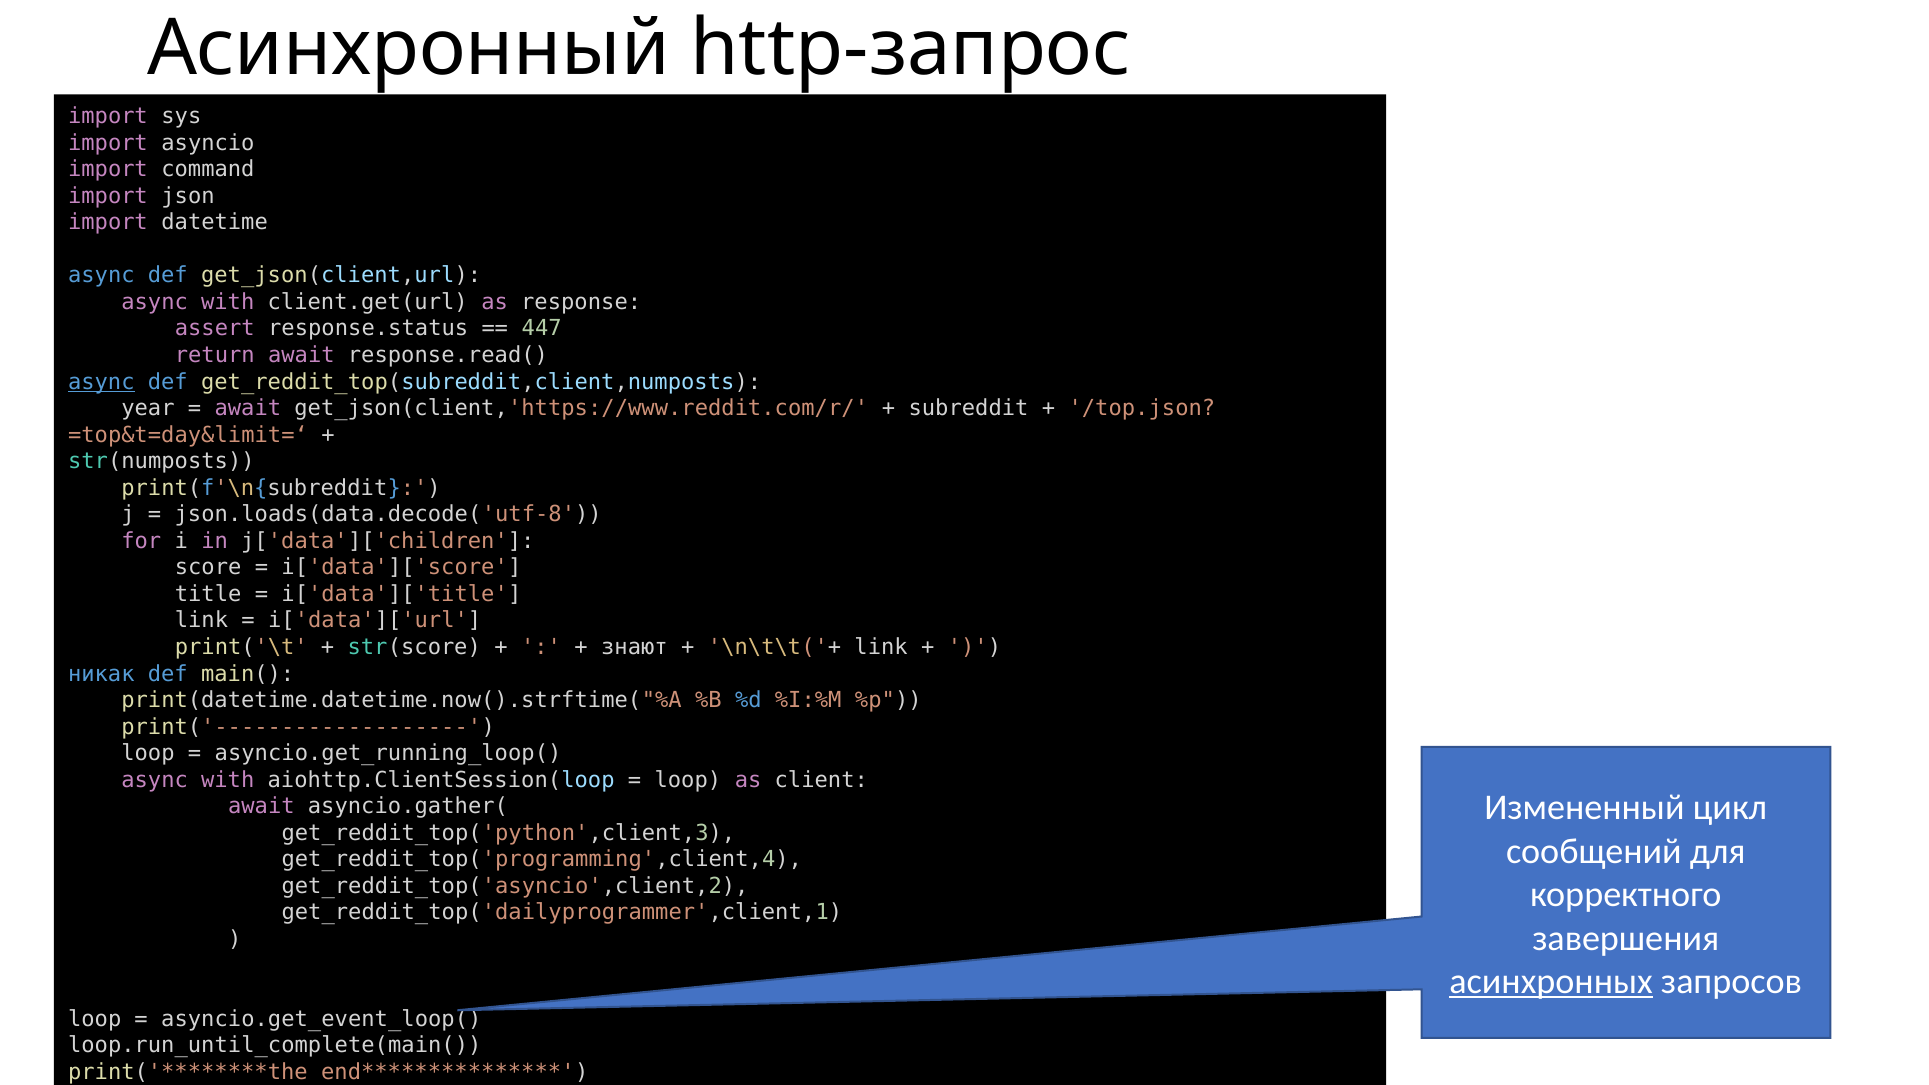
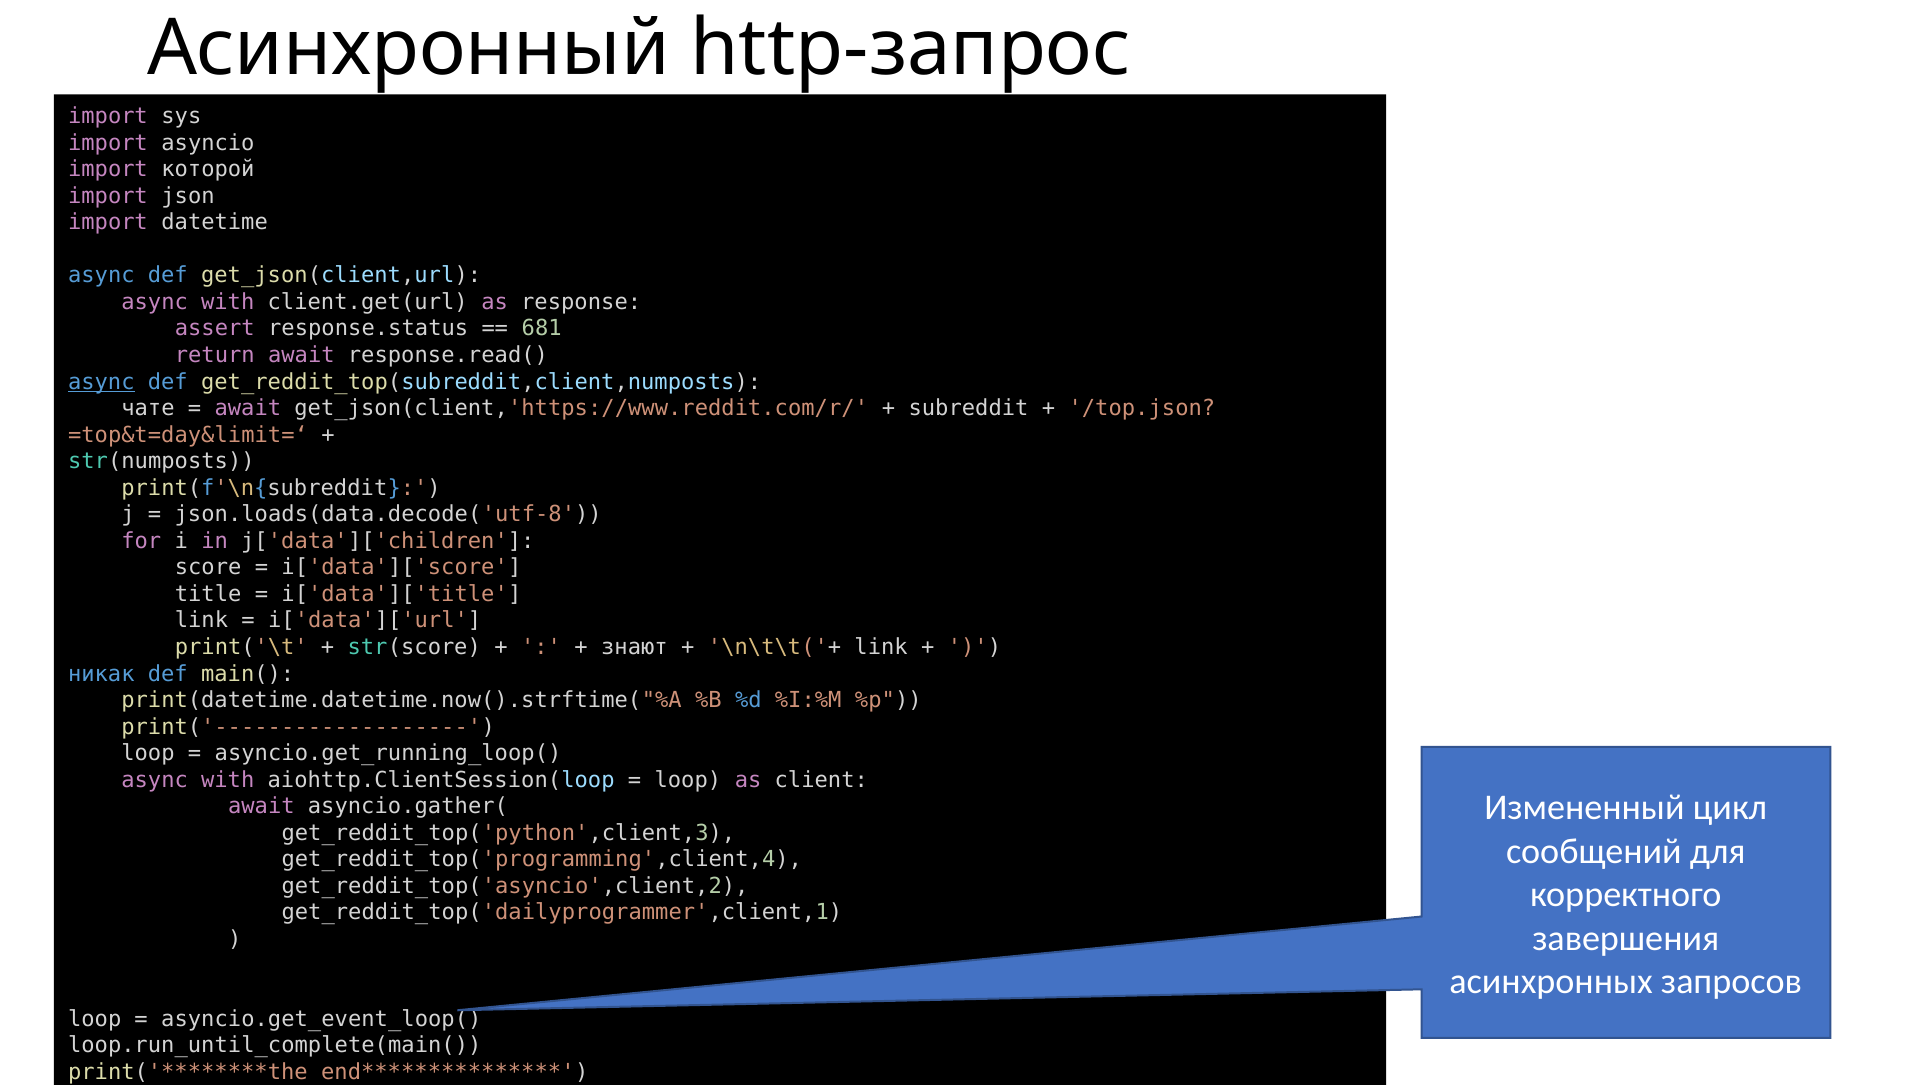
command: command -> которой (208, 169)
447: 447 -> 681 (542, 329)
year: year -> чате (148, 408)
асинхронных underline: present -> none (1551, 982)
